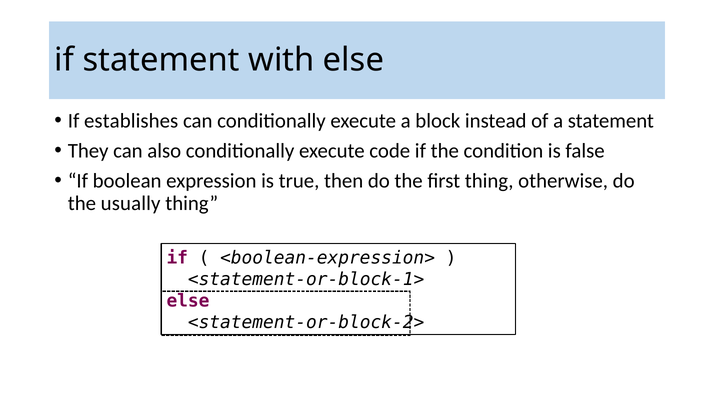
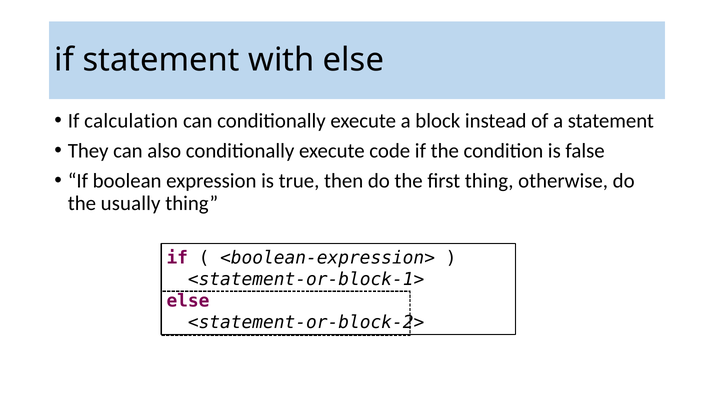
establishes: establishes -> calculation (131, 121)
